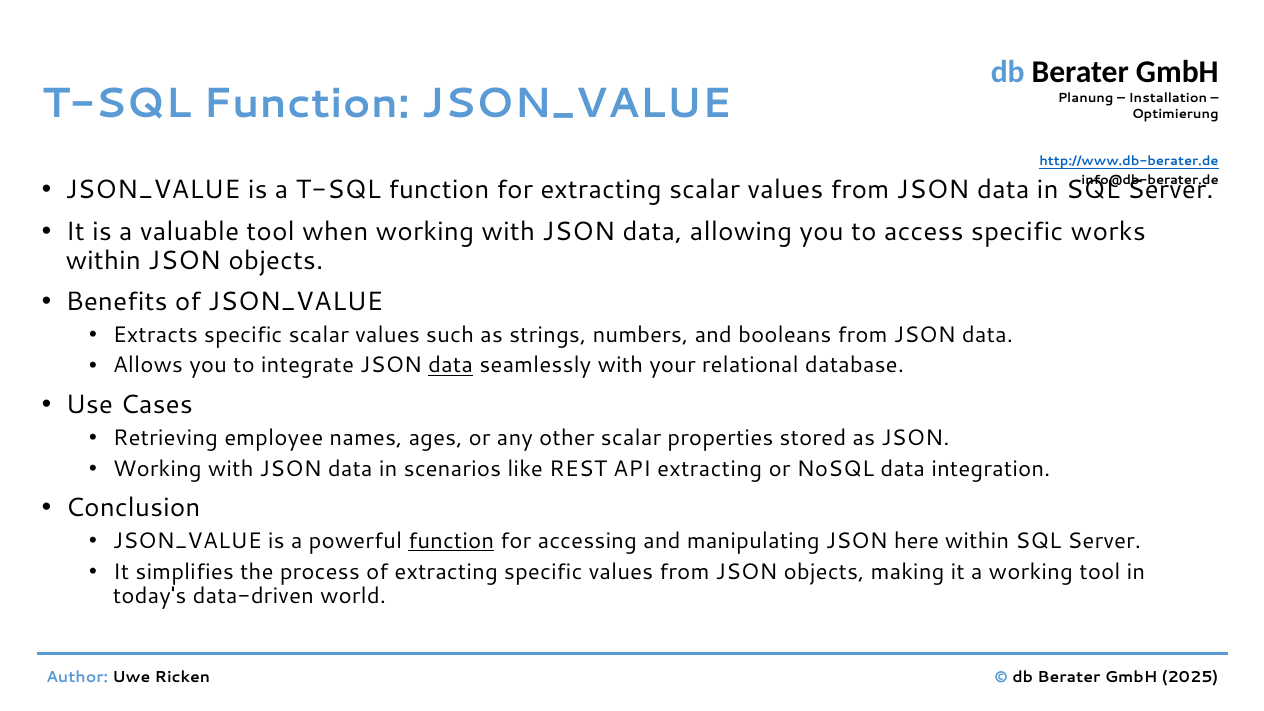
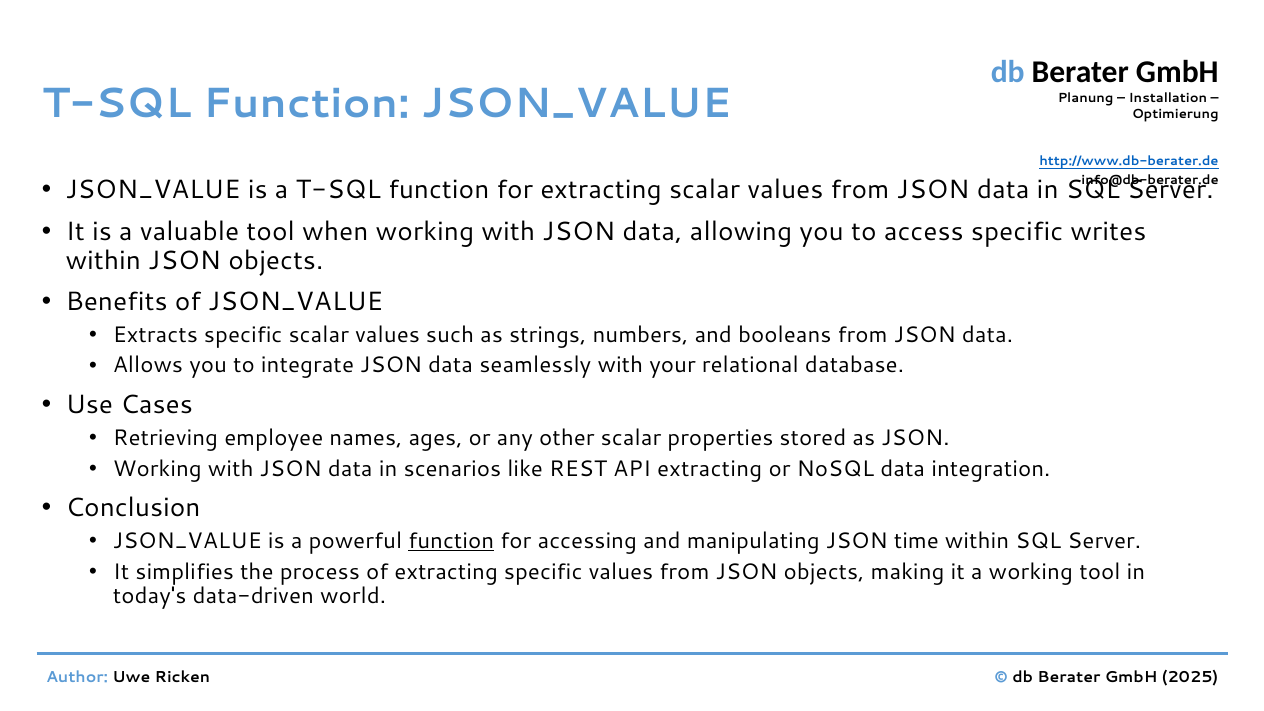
works: works -> writes (1108, 232)
data underline: present -> none (451, 366)
here: here -> time (916, 541)
